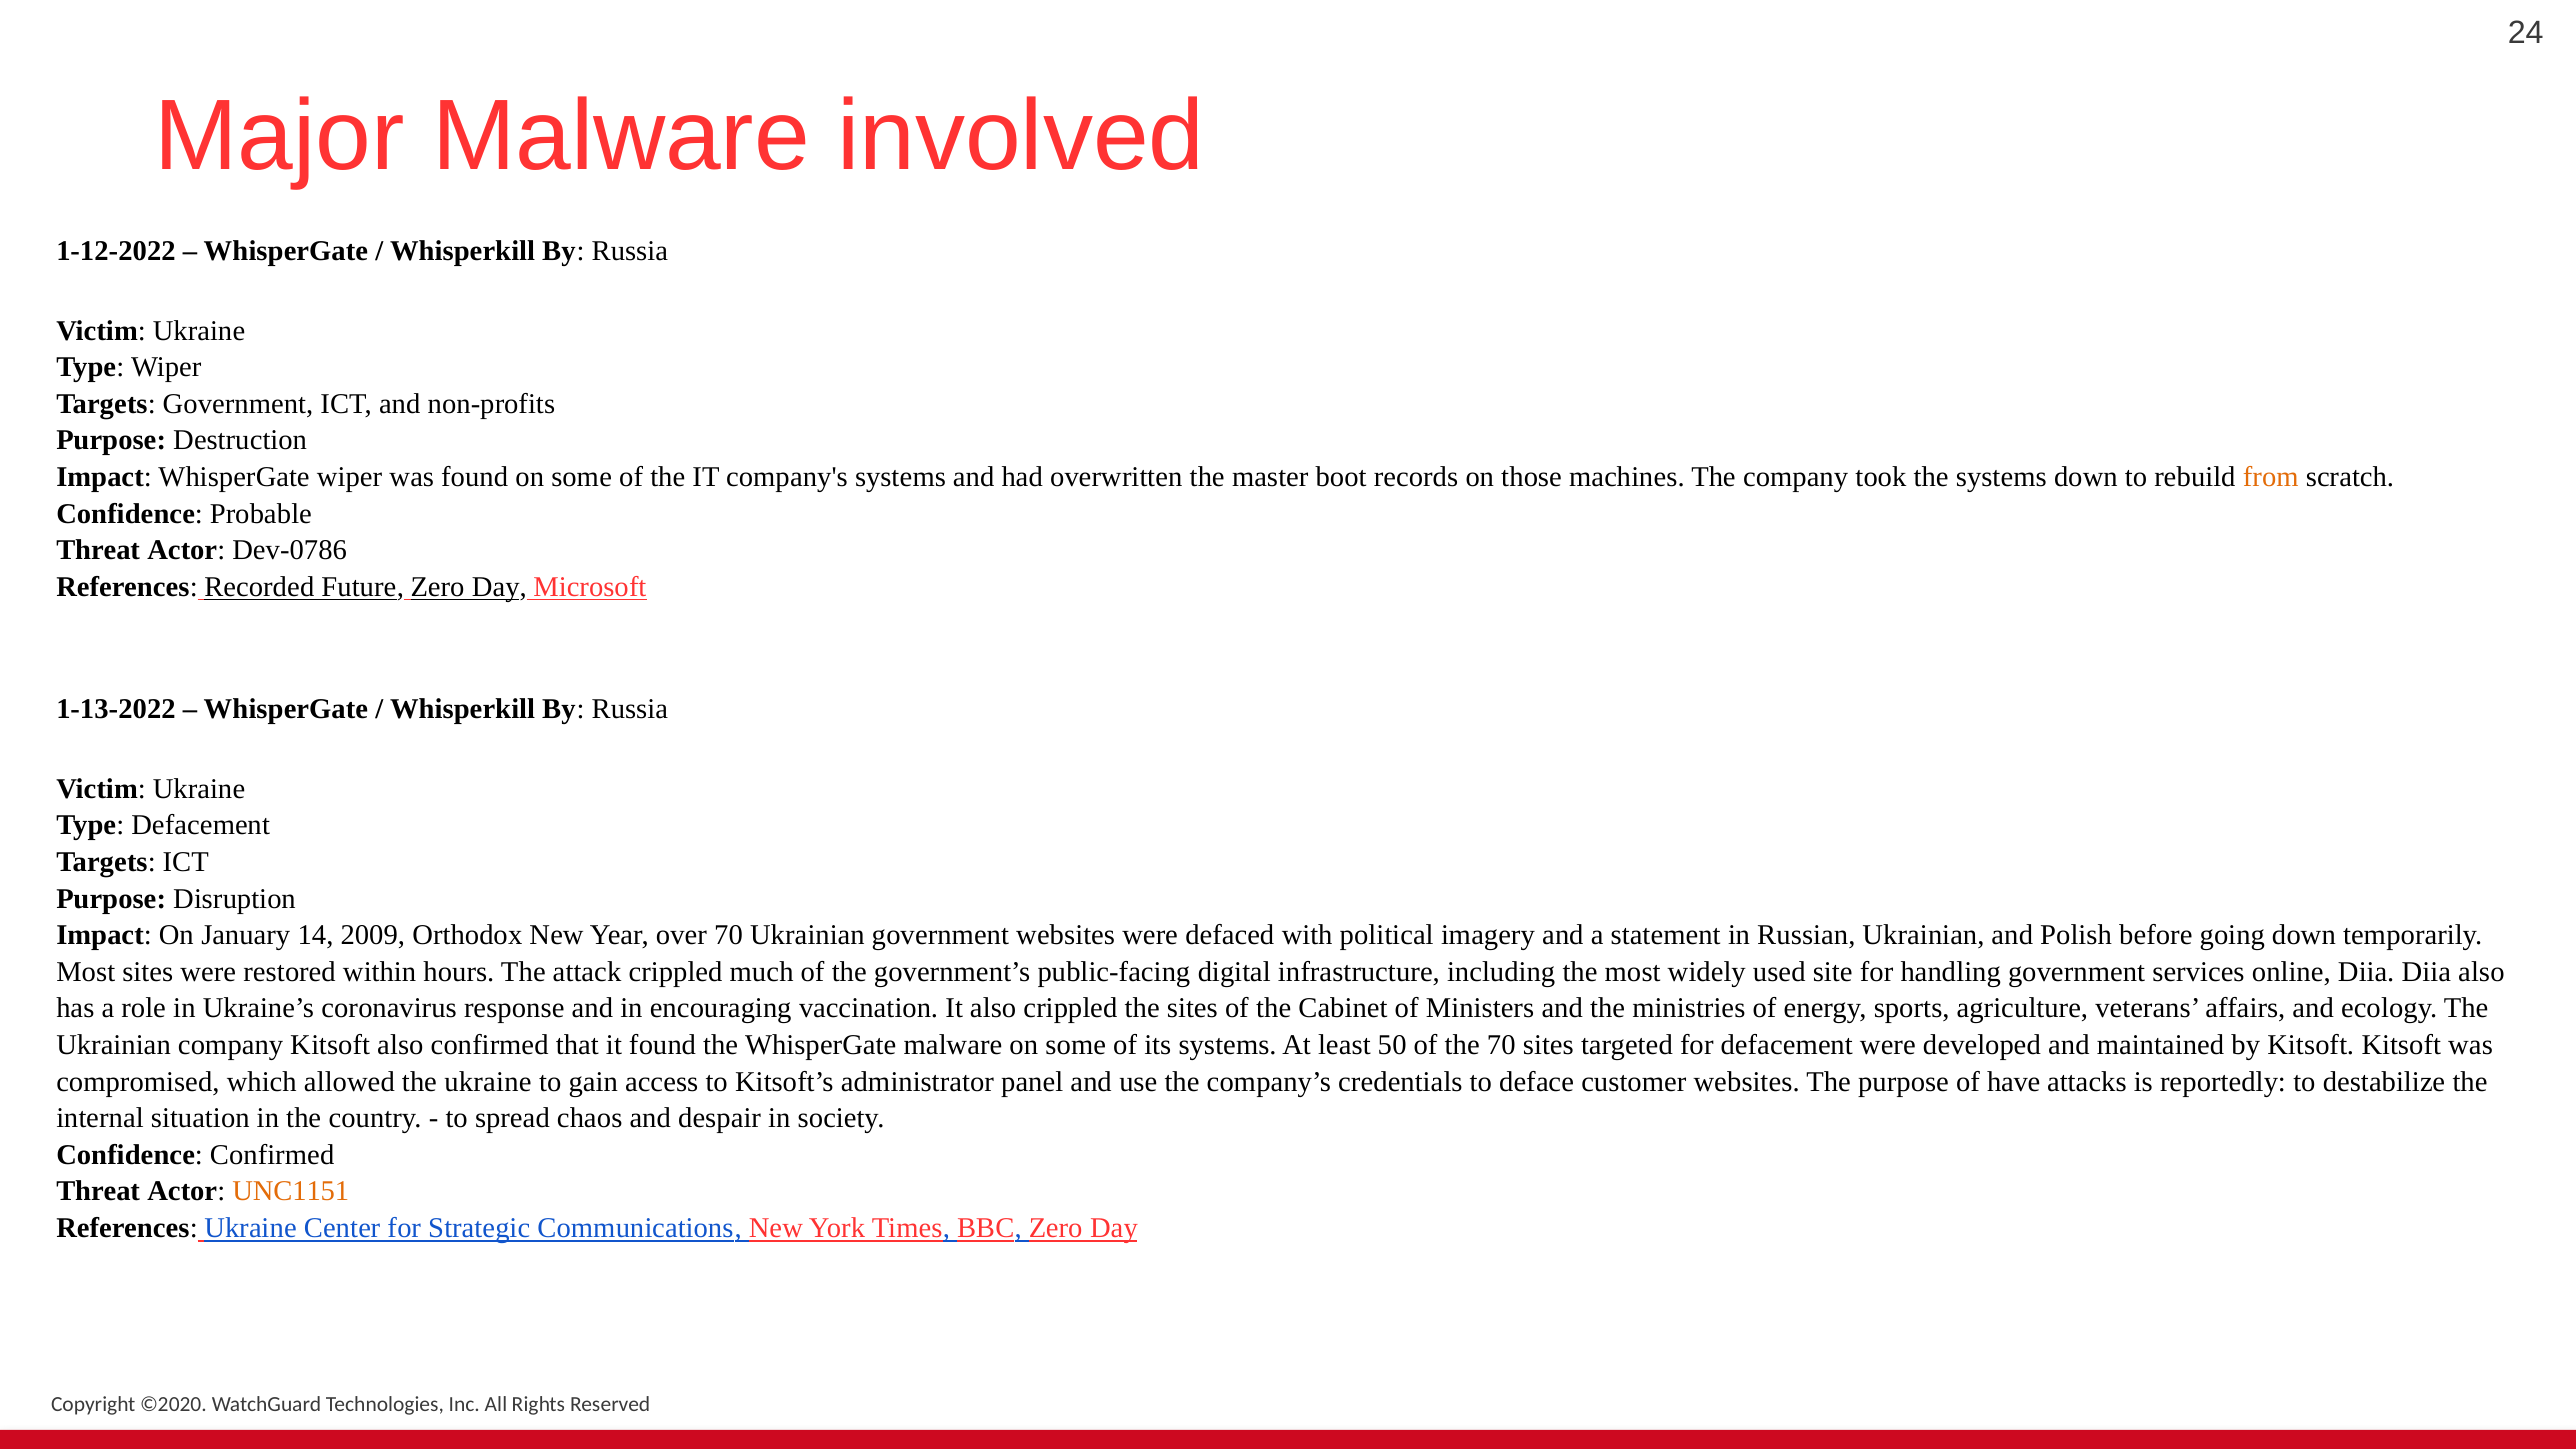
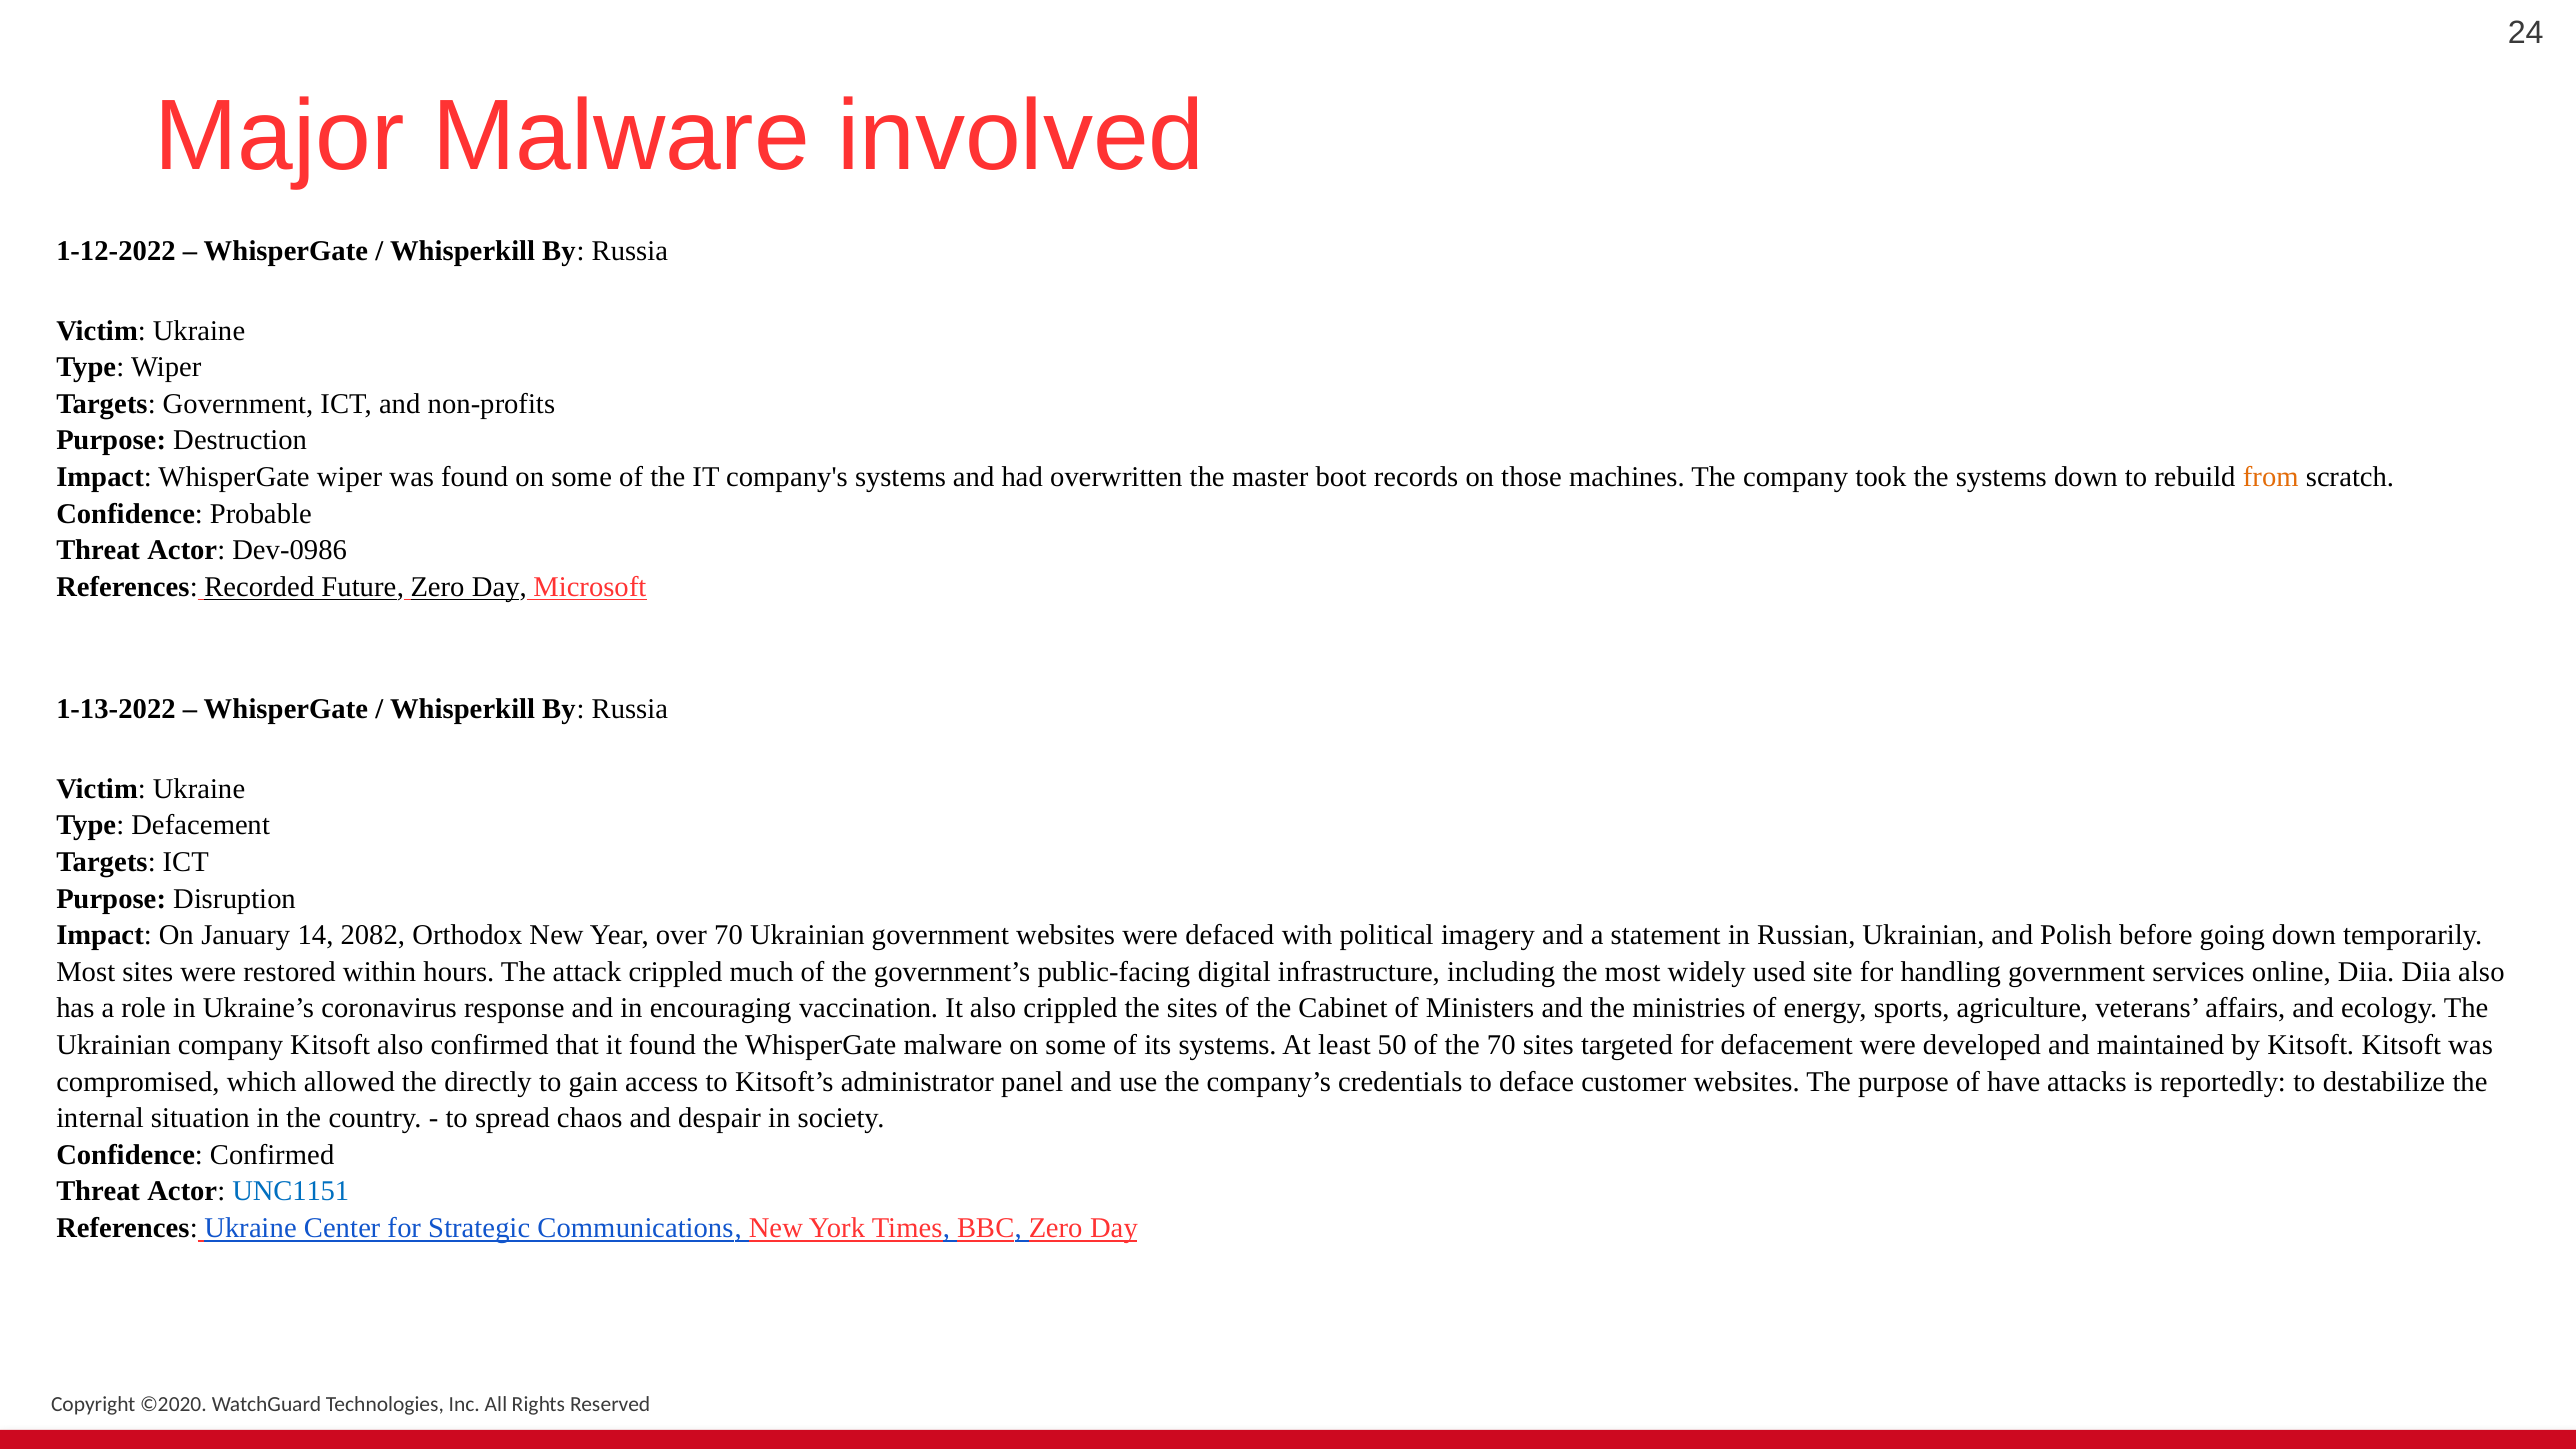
Dev-0786: Dev-0786 -> Dev-0986 (290, 550)
2009: 2009 -> 2082 (373, 935)
the ukraine: ukraine -> directly (488, 1082)
UNC1151 colour: orange -> blue (291, 1192)
